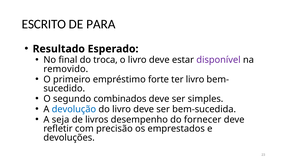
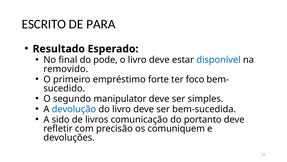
troca: troca -> pode (105, 60)
disponível colour: purple -> blue (218, 60)
ter livro: livro -> foco (195, 79)
combinados: combinados -> manipulator (120, 98)
seja: seja -> sido (61, 119)
desempenho: desempenho -> comunicação (139, 119)
fornecer: fornecer -> portanto (203, 119)
emprestados: emprestados -> comuniquem (176, 128)
